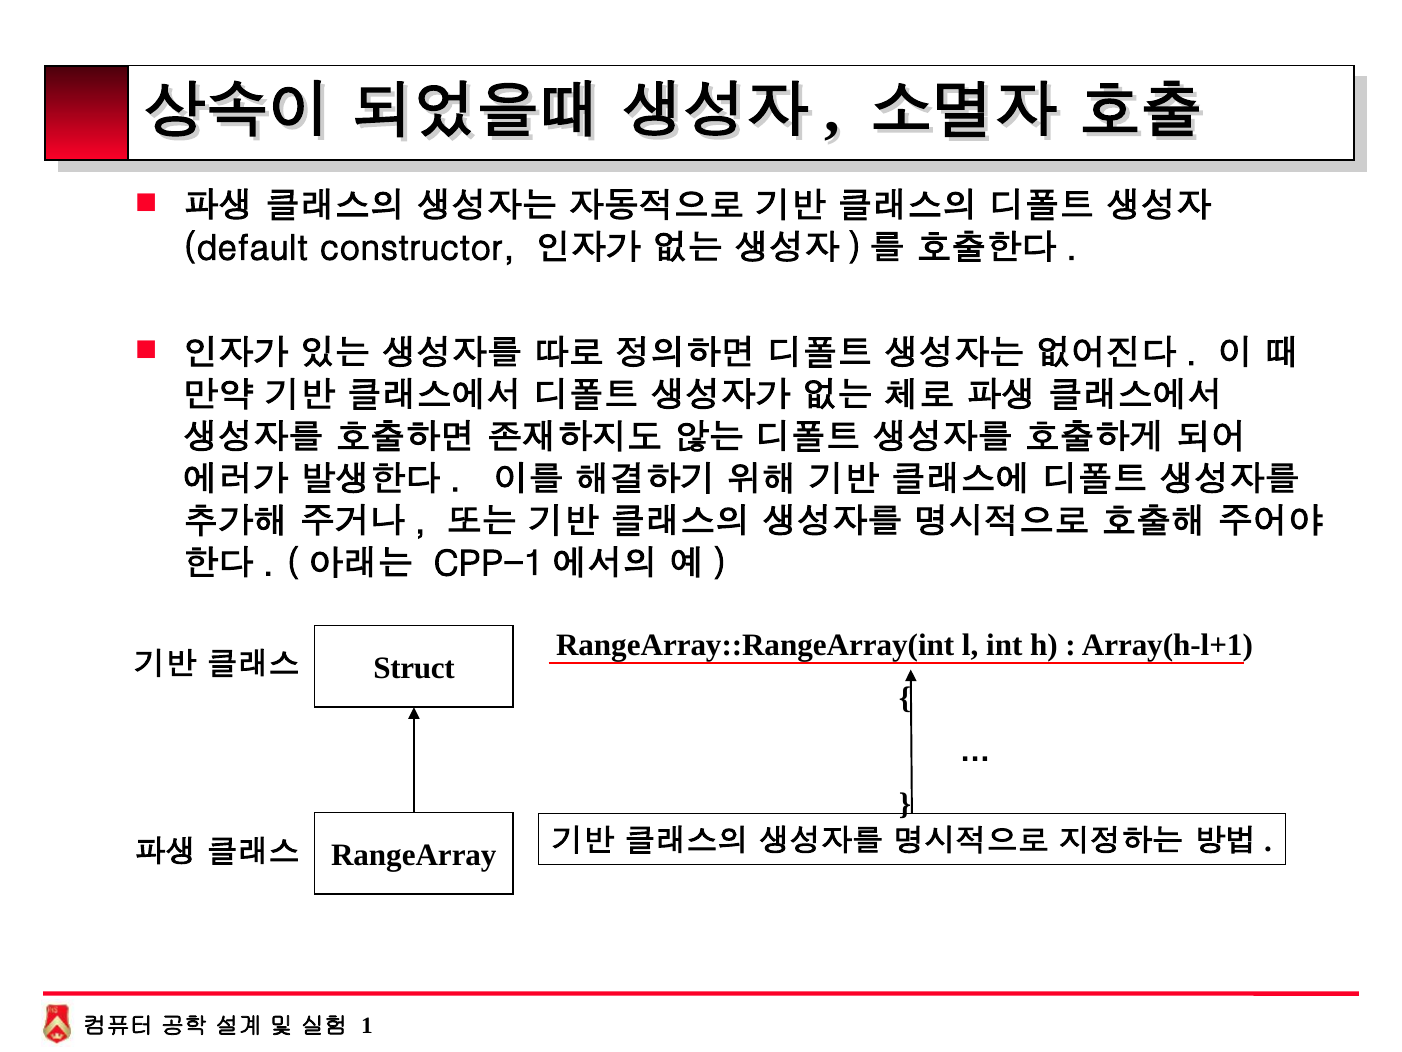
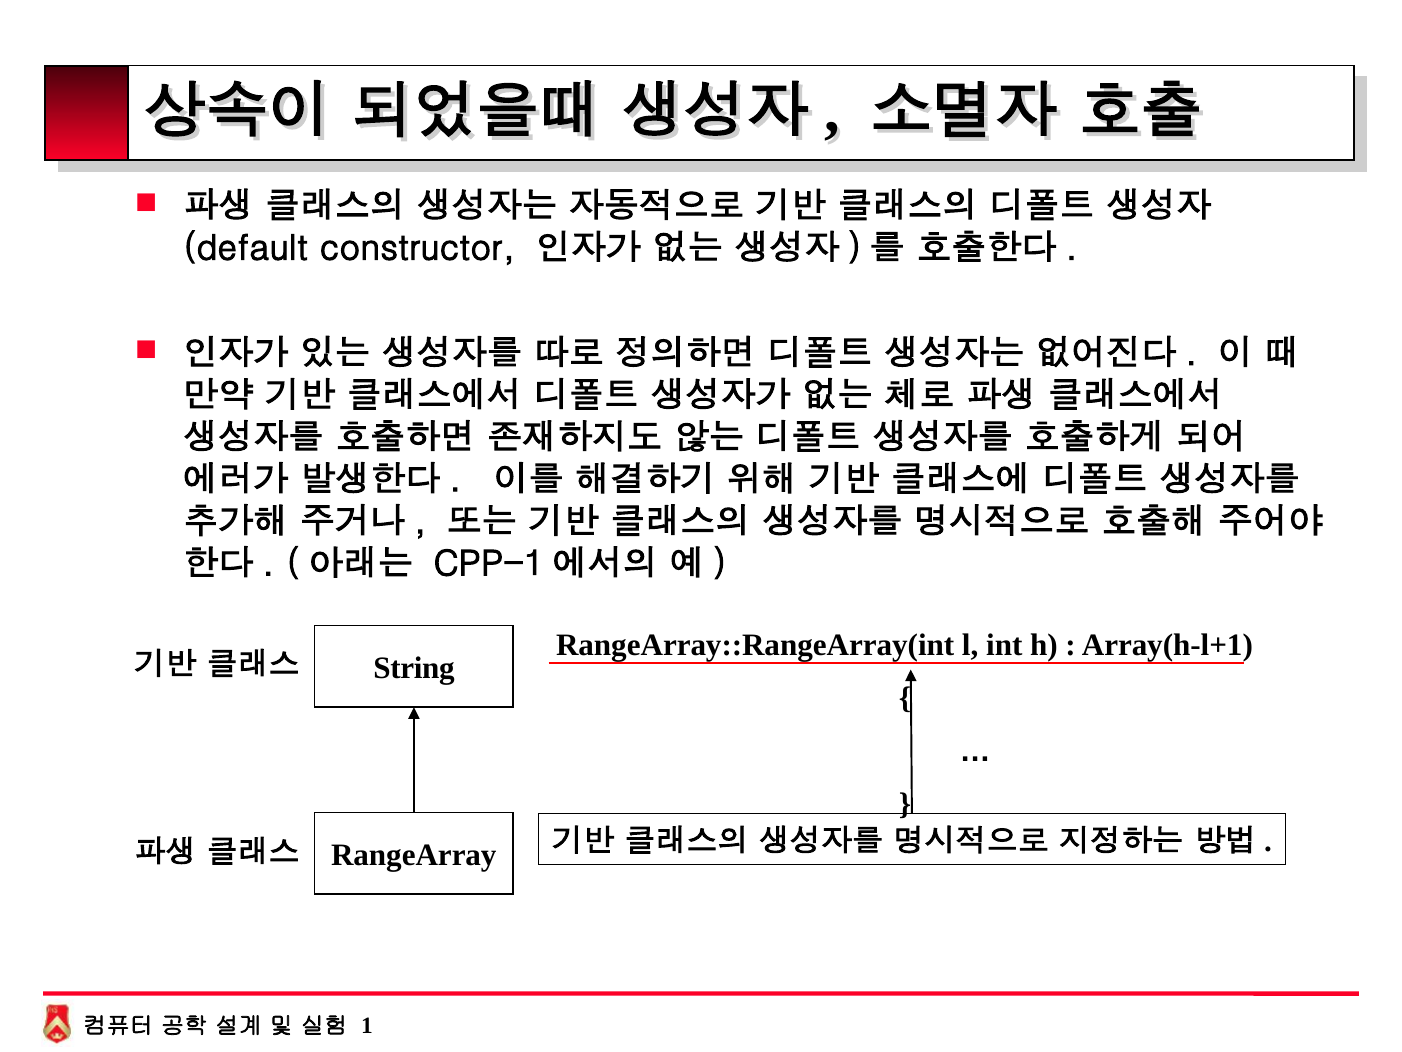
Struct: Struct -> String (414, 668)
